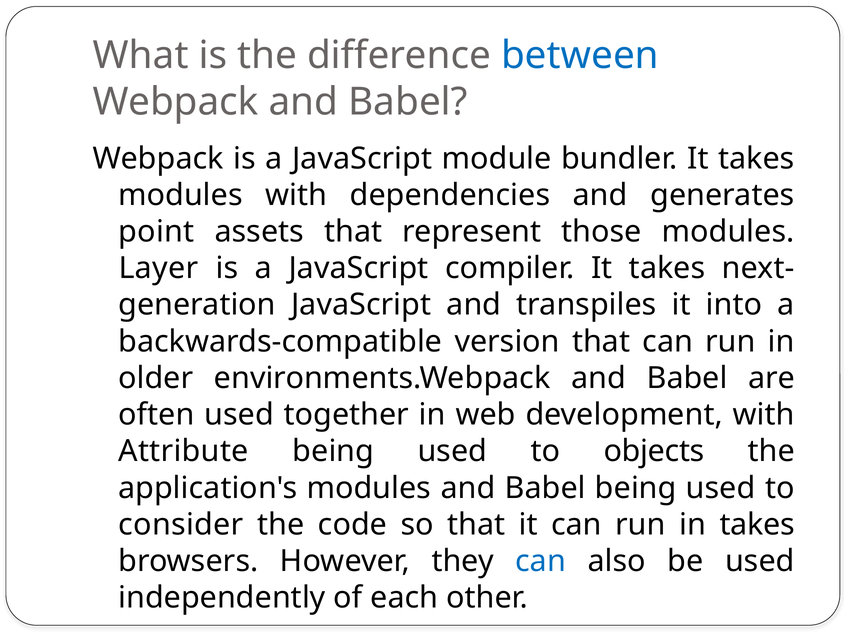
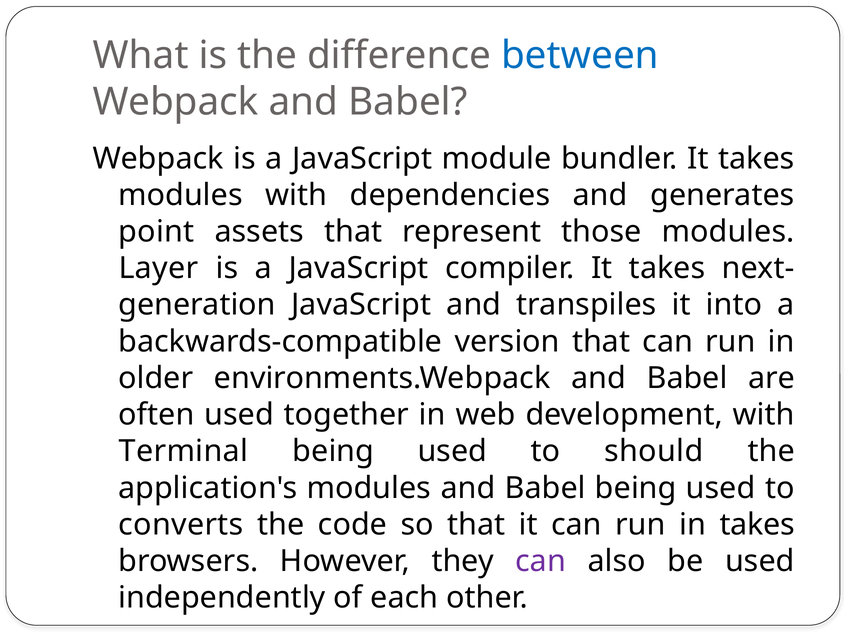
Attribute: Attribute -> Terminal (184, 452)
objects: objects -> should (654, 452)
consider: consider -> converts (181, 525)
can colour: blue -> purple (541, 562)
